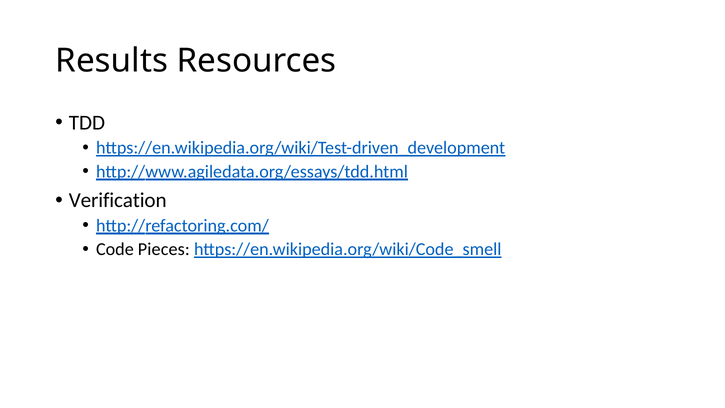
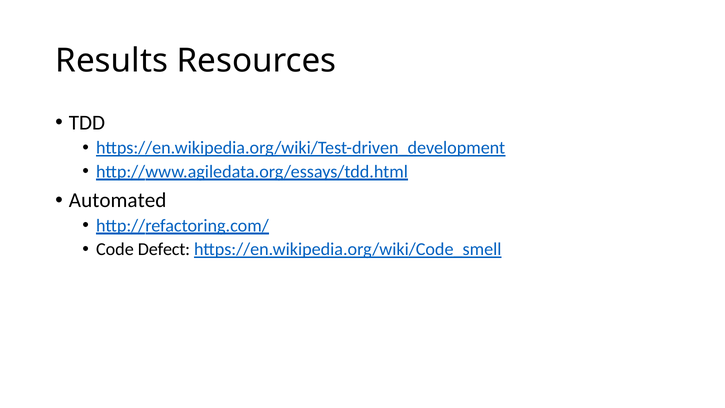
Verification: Verification -> Automated (118, 200)
Pieces: Pieces -> Defect (164, 249)
